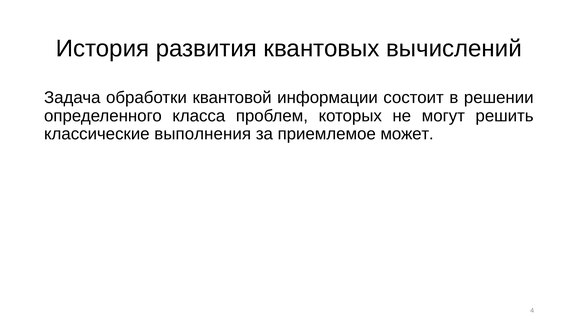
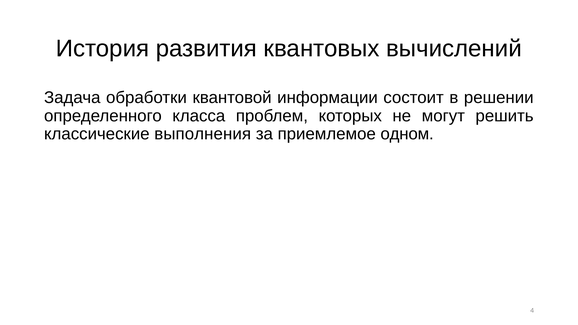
может: может -> одном (407, 134)
